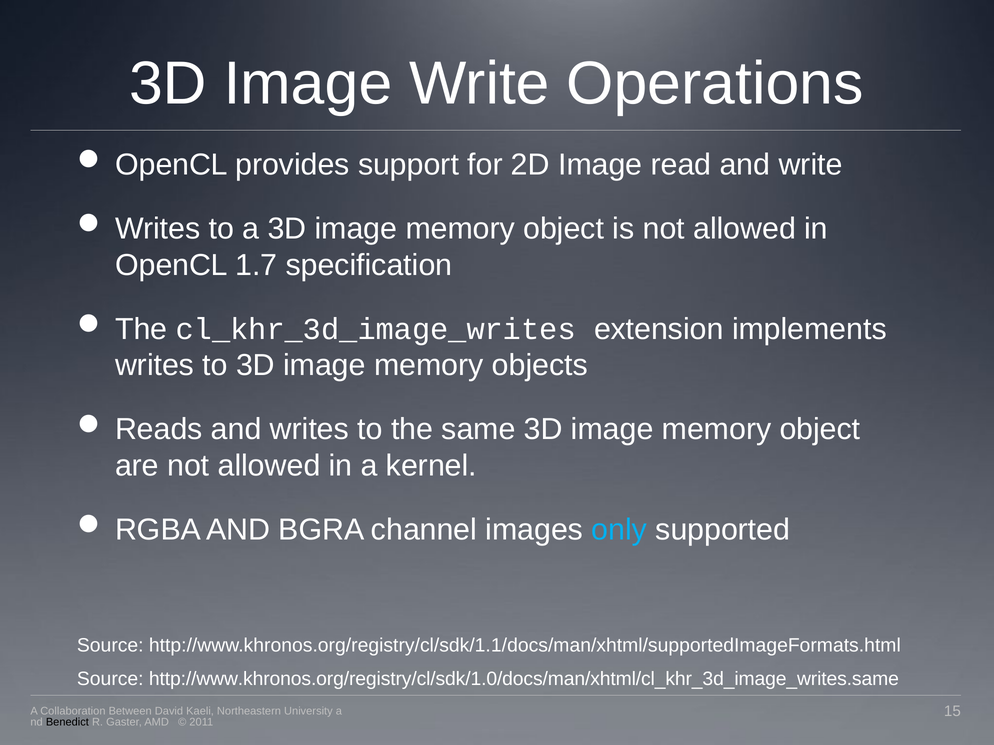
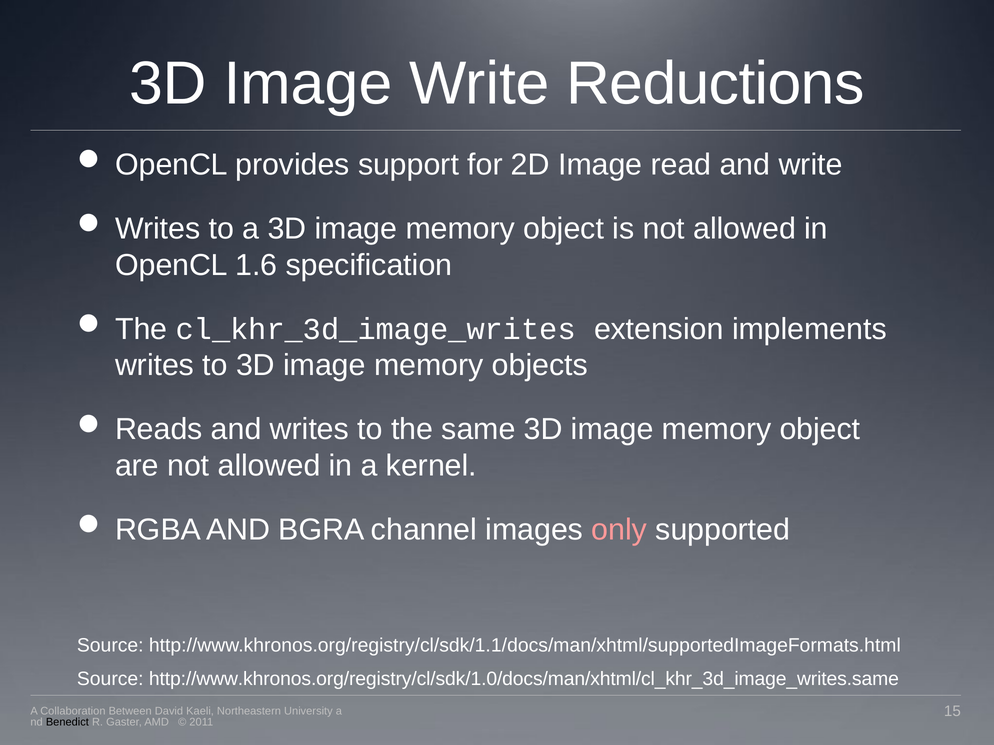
Operations: Operations -> Reductions (715, 84)
1.7: 1.7 -> 1.6 (256, 265)
only colour: light blue -> pink (619, 530)
